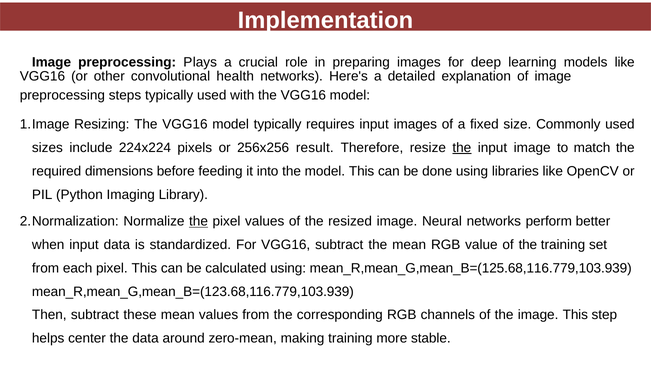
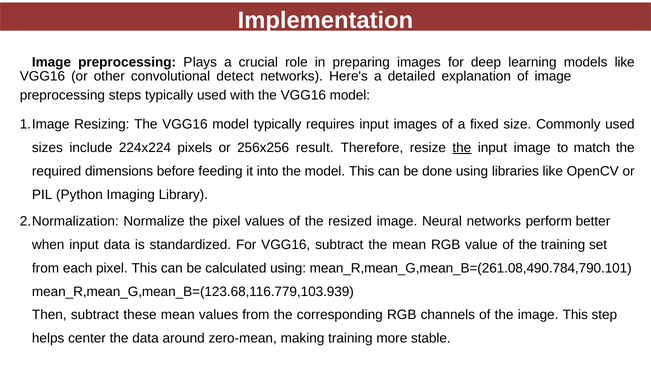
health: health -> detect (235, 76)
the underline: present -> none (199, 221)
mean_R,mean_G,mean_B=(125.68,116.779,103.939: mean_R,mean_G,mean_B=(125.68,116.779,103.939 -> mean_R,mean_G,mean_B=(261.08,490.784,790.101 (471, 268)
